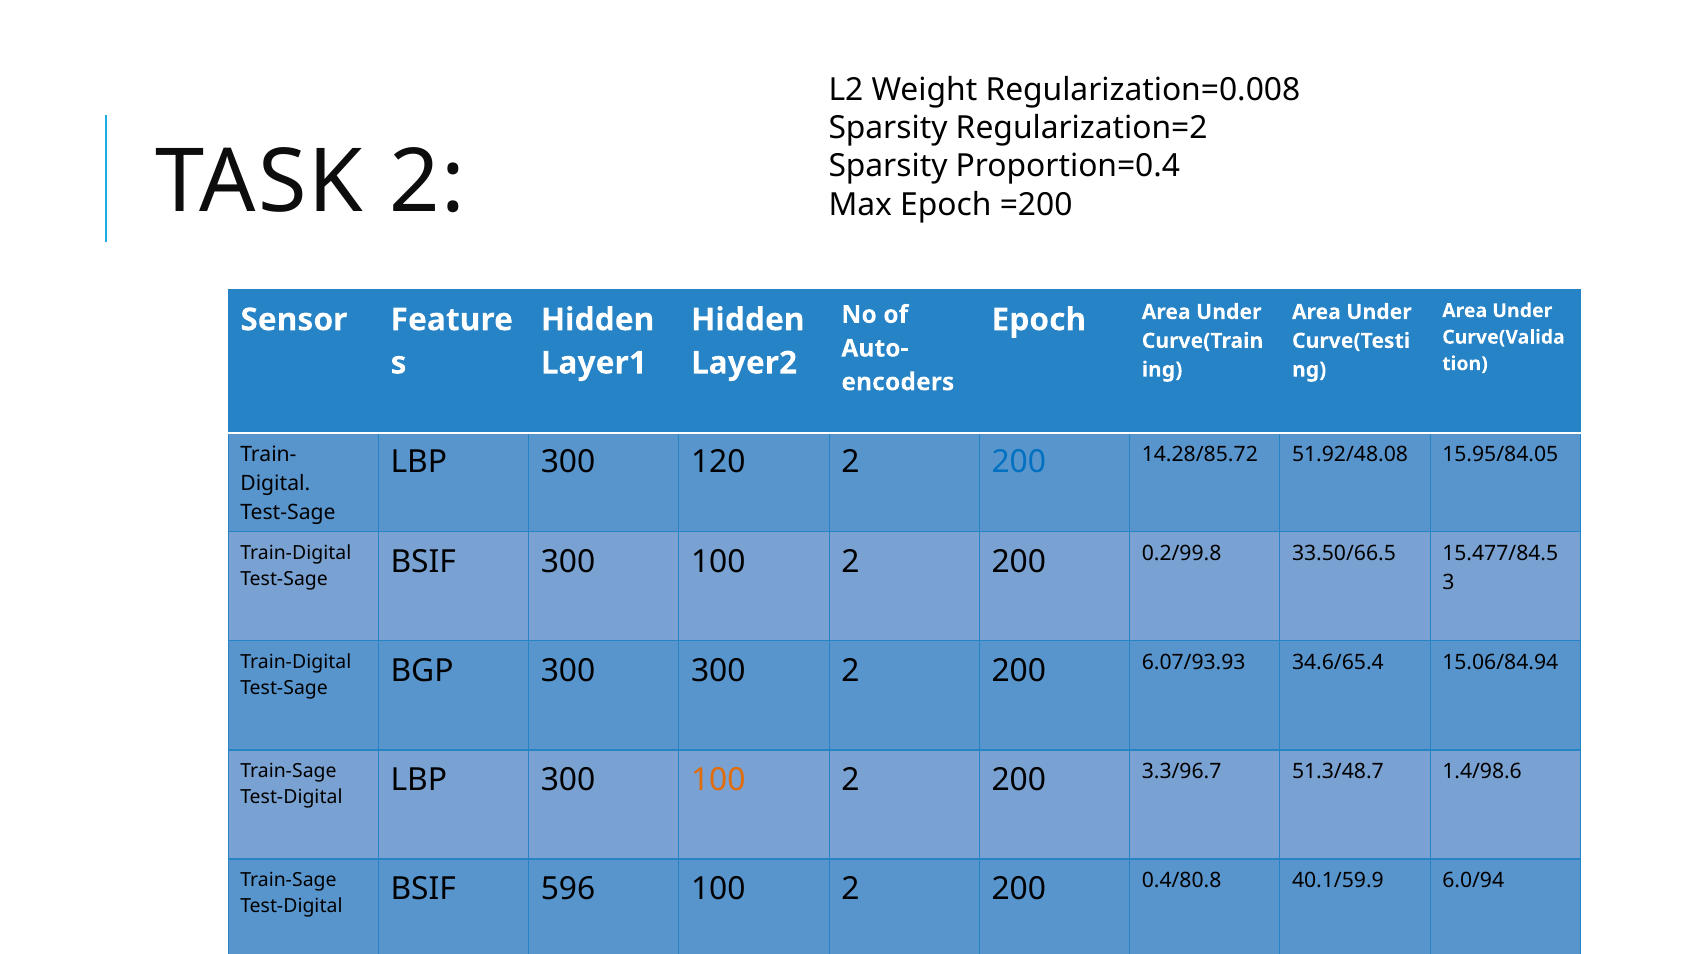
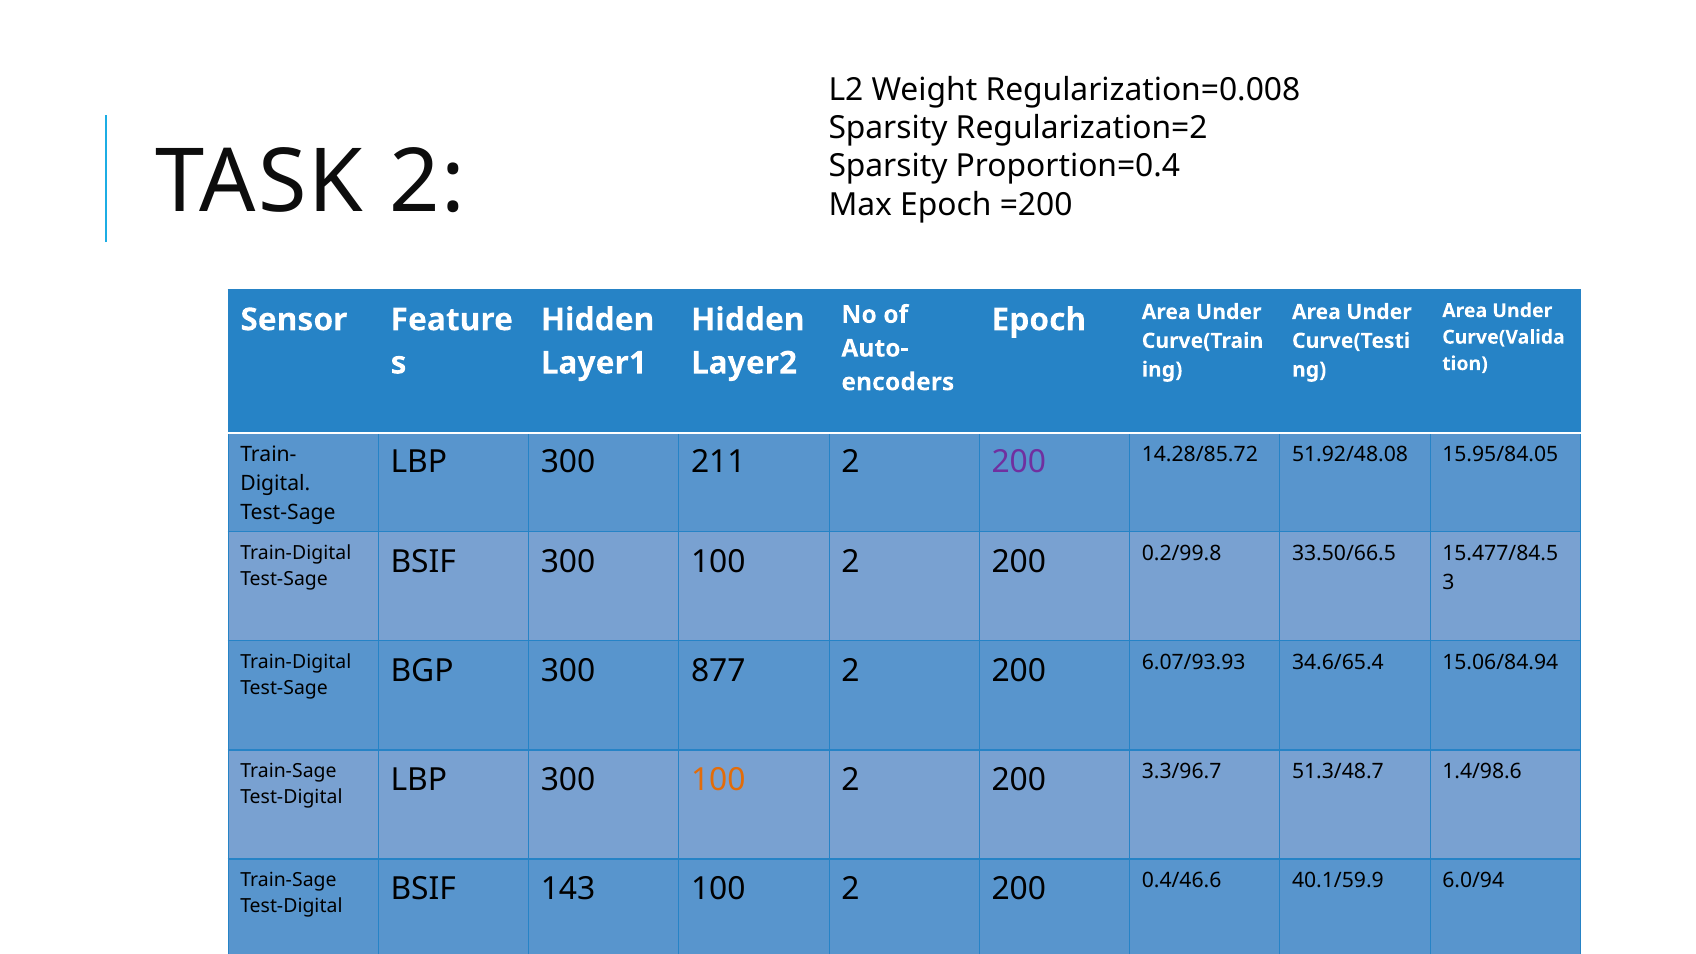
120: 120 -> 211 (718, 462)
200 colour: blue -> purple (1019, 462)
300 300: 300 -> 877 (718, 671)
596: 596 -> 143 (568, 889)
0.4/80.8: 0.4/80.8 -> 0.4/46.6 (1182, 881)
